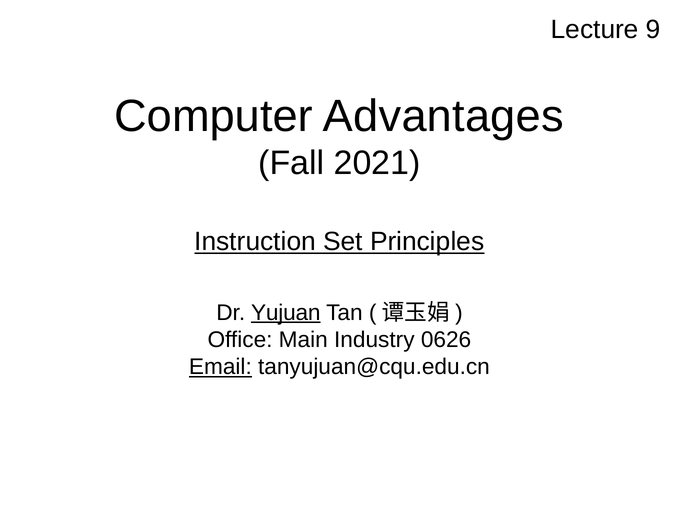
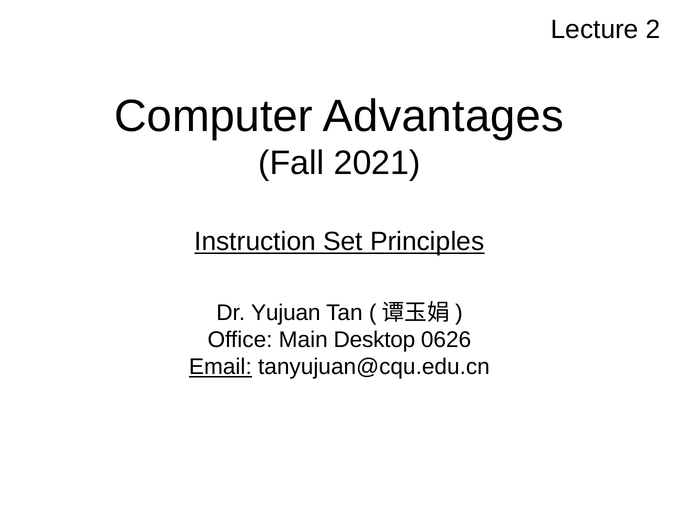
9: 9 -> 2 (653, 30)
Yujuan underline: present -> none (286, 313)
Industry: Industry -> Desktop (374, 340)
